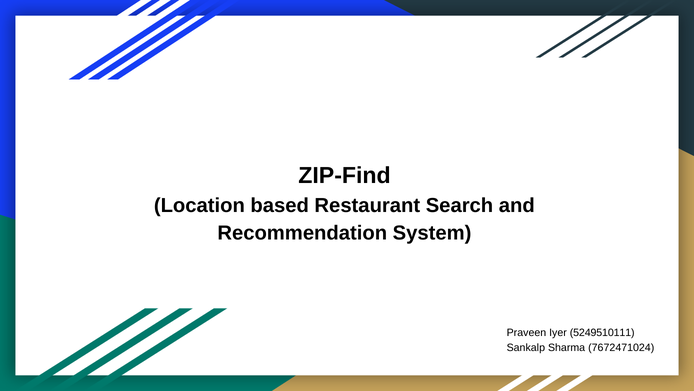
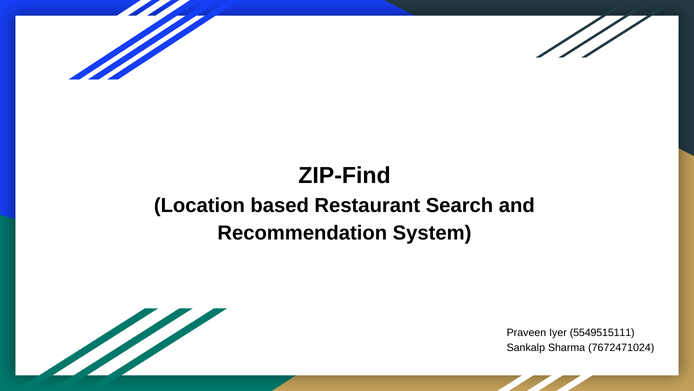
5249510111: 5249510111 -> 5549515111 (602, 332)
